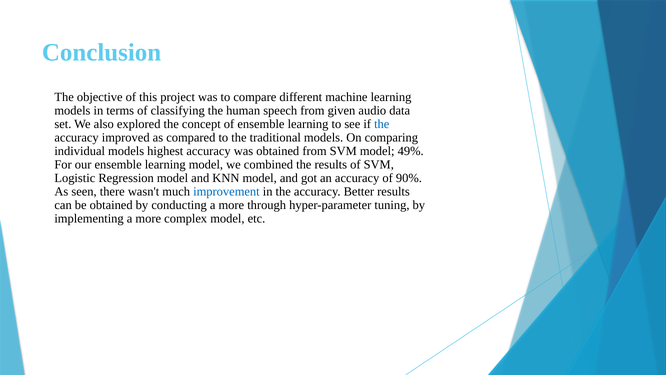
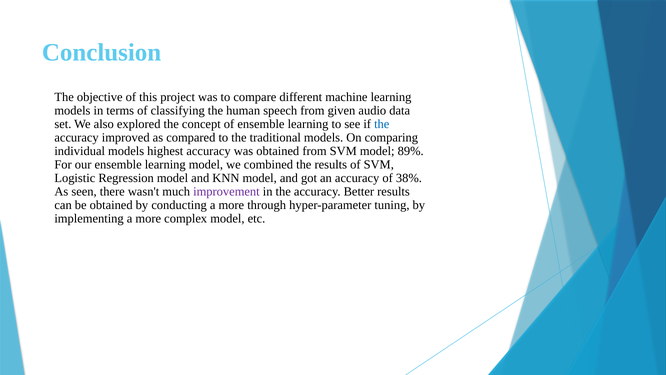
49%: 49% -> 89% (411, 151)
90%: 90% -> 38% (409, 178)
improvement colour: blue -> purple (226, 191)
